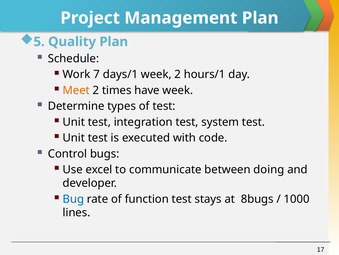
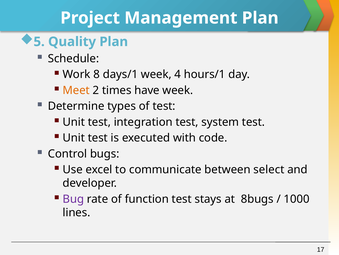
7: 7 -> 8 (97, 74)
week 2: 2 -> 4 (178, 74)
doing: doing -> select (269, 169)
Bug colour: blue -> purple (73, 199)
